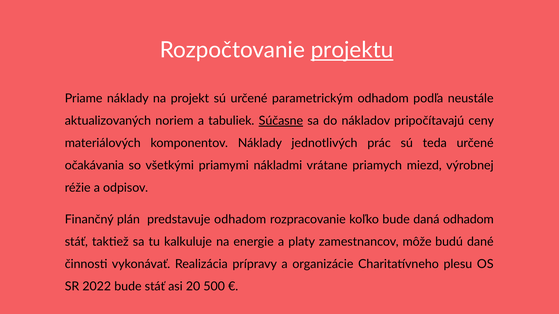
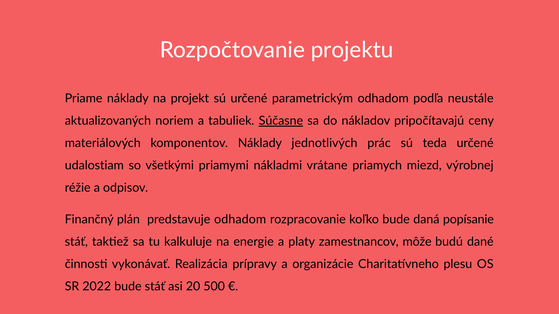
projektu underline: present -> none (352, 50)
očakávania: očakávania -> udalostiam (94, 166)
daná odhadom: odhadom -> popísanie (468, 220)
